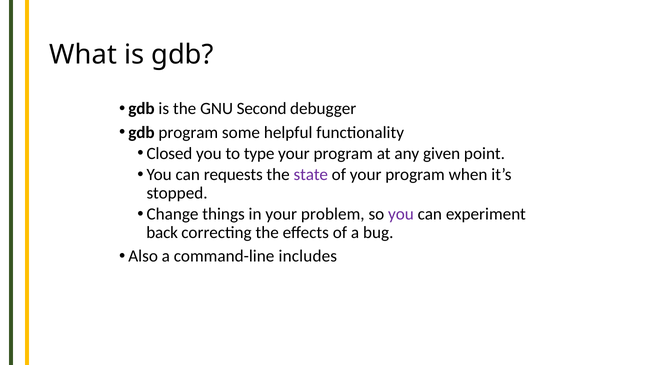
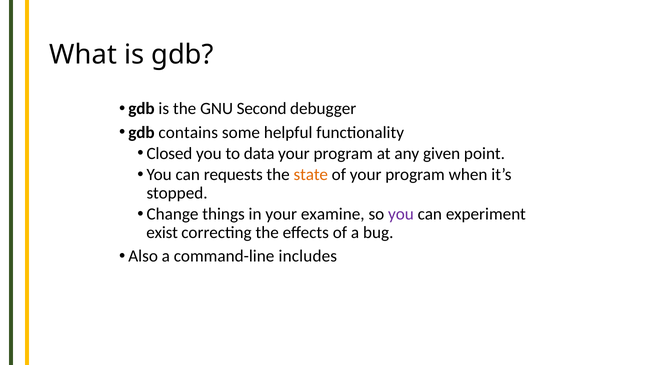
gdb program: program -> contains (188, 132)
type: type -> data (259, 153)
state colour: purple -> orange (311, 174)
problem: problem -> examine (333, 214)
back: back -> exist (162, 232)
